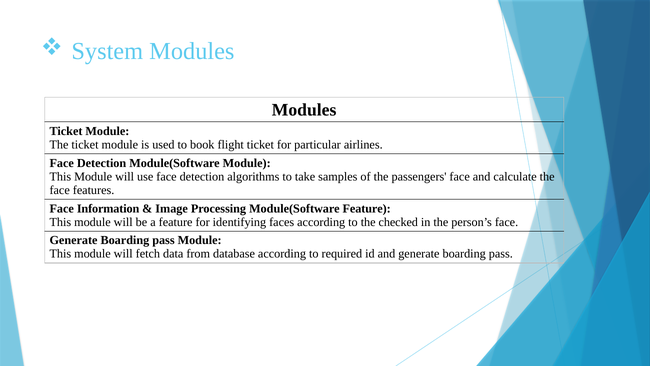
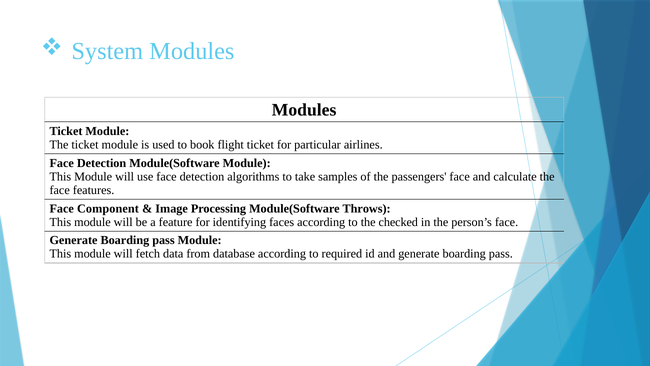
Information: Information -> Component (108, 208)
Module(Software Feature: Feature -> Throws (367, 208)
